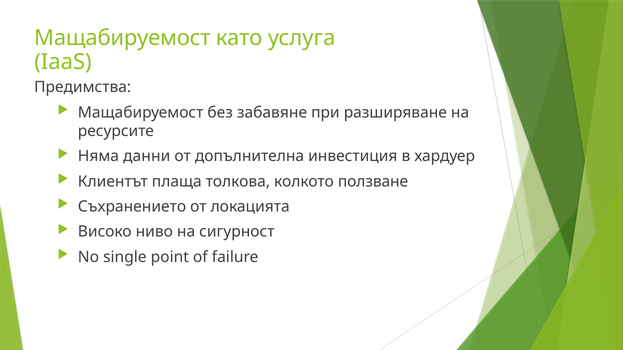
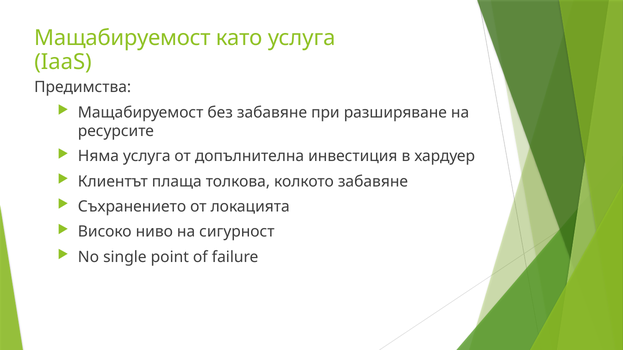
Няма данни: данни -> услуга (147, 156)
колкото ползване: ползване -> забавяне (373, 182)
